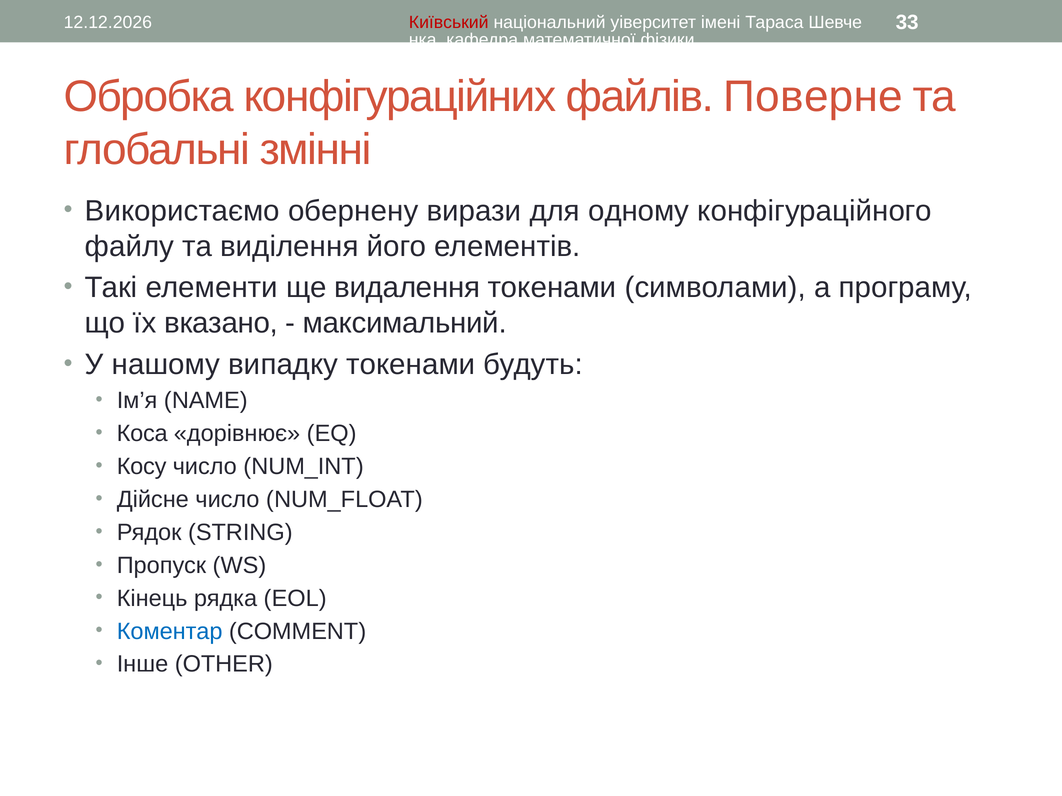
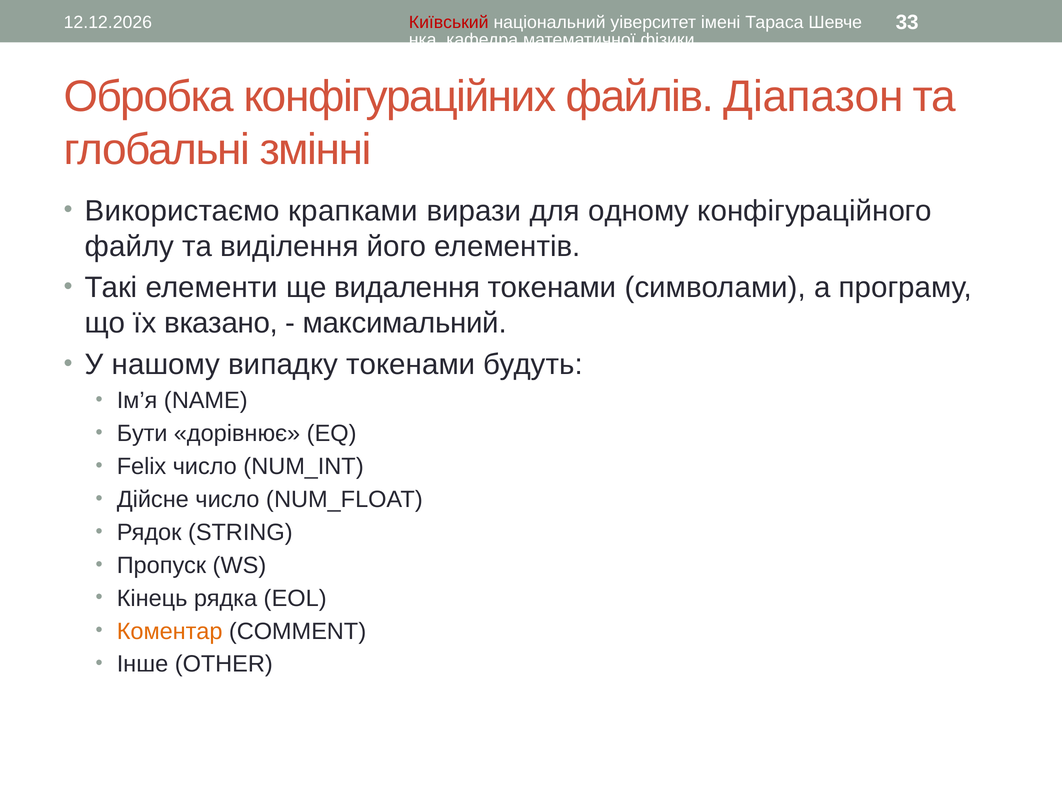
Поверне: Поверне -> Діапазон (814, 97)
обернену: обернену -> крапками (353, 211)
Коса: Коса -> Бути (142, 434)
Косу: Косу -> Felix (142, 467)
Коментар colour: blue -> orange (170, 632)
